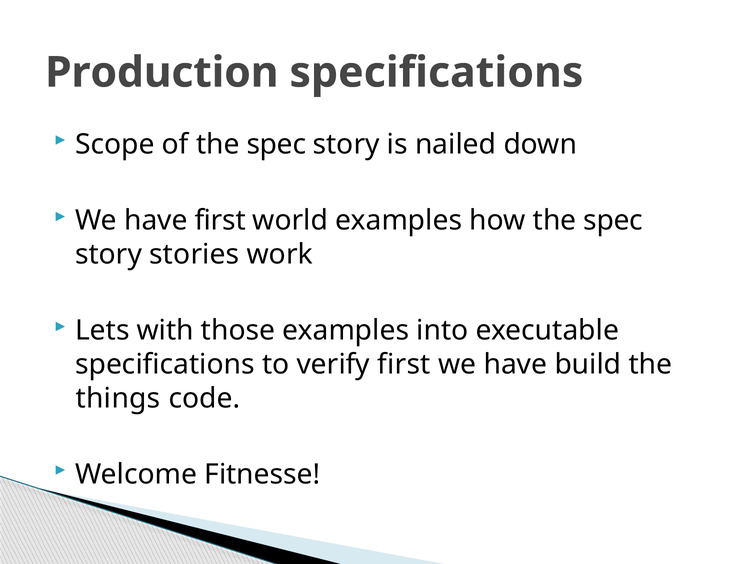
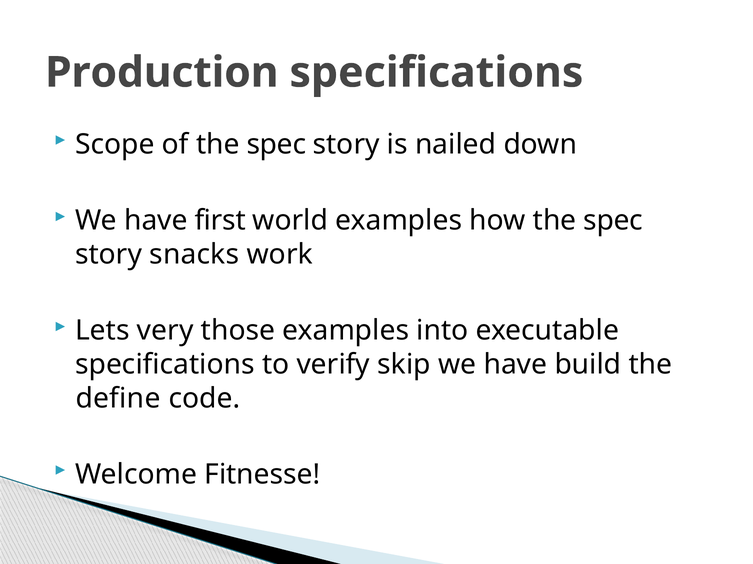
stories: stories -> snacks (194, 255)
with: with -> very (165, 331)
verify first: first -> skip (404, 365)
things: things -> define (118, 399)
